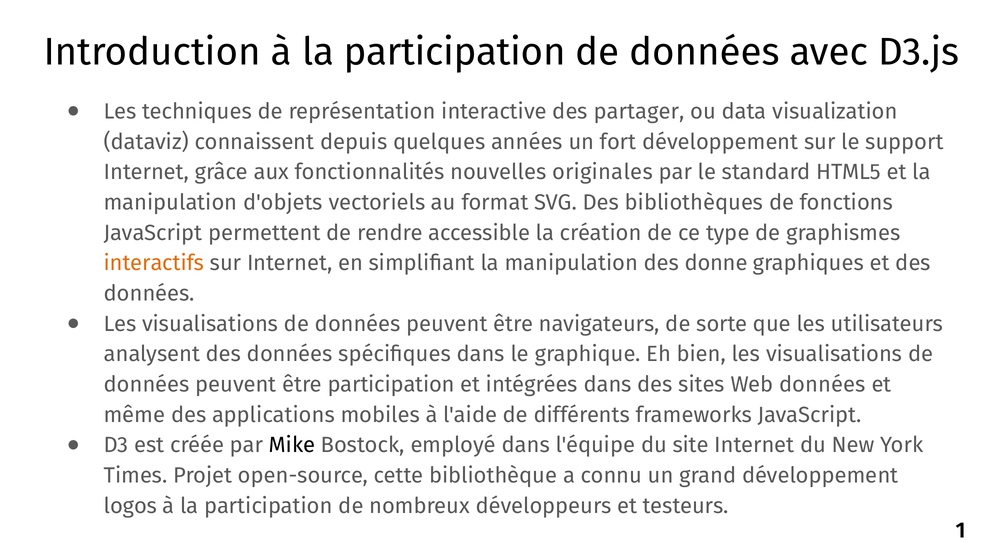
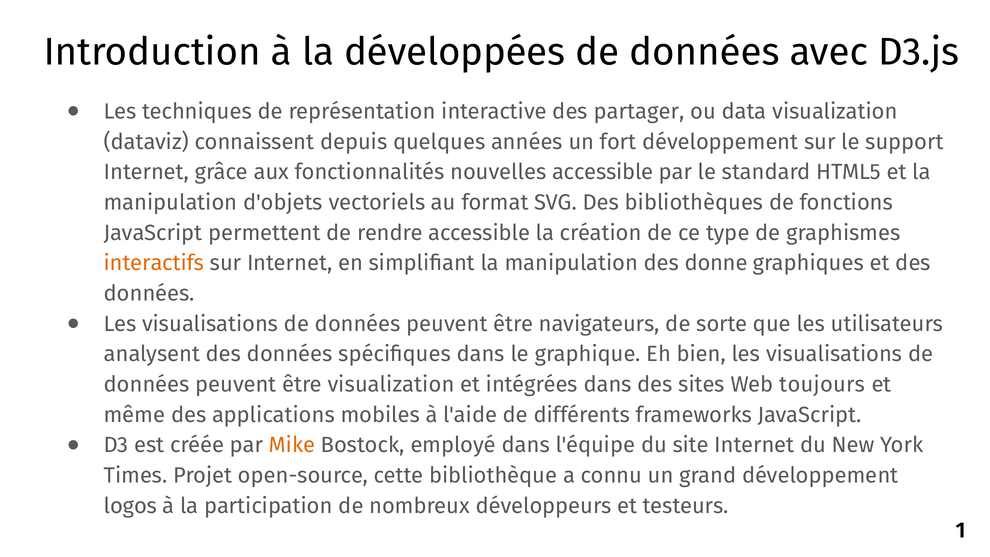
Introduction à la participation: participation -> développées (455, 52)
nouvelles originales: originales -> accessible (603, 172)
être participation: participation -> visualization (391, 384)
Web données: données -> toujours (822, 384)
Mike colour: black -> orange (292, 445)
